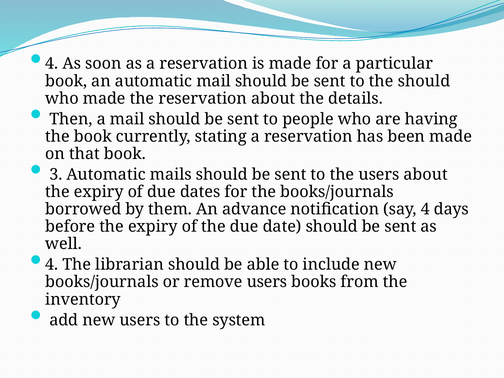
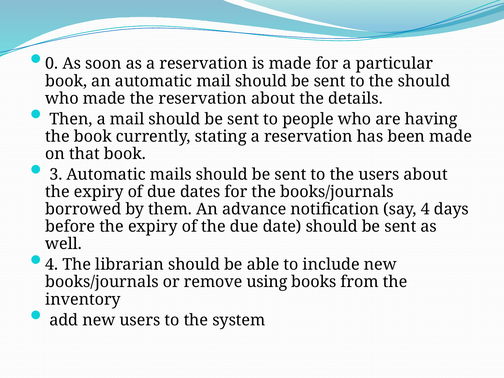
4: 4 -> 0 (52, 64)
remove users: users -> using (267, 282)
